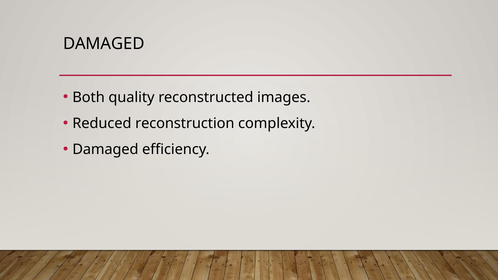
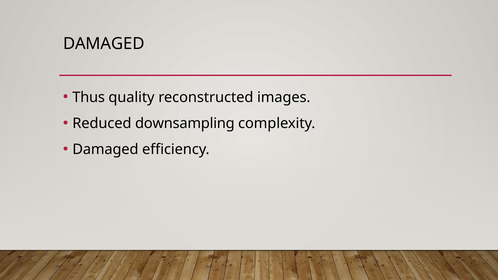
Both: Both -> Thus (89, 97)
reconstruction: reconstruction -> downsampling (185, 123)
